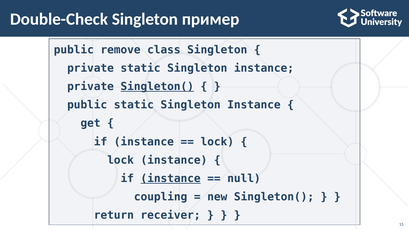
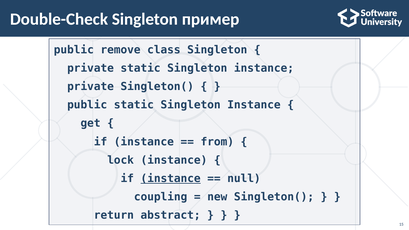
Singleton( underline: present -> none (157, 87)
lock: lock -> from (217, 142)
receiver: receiver -> abstract (171, 215)
